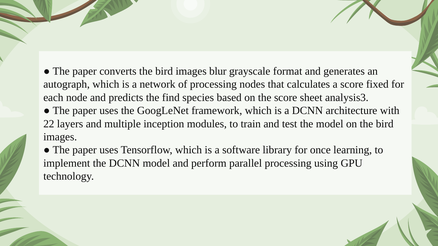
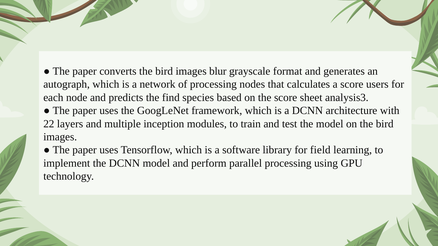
fixed: fixed -> users (377, 85)
once: once -> field (320, 150)
